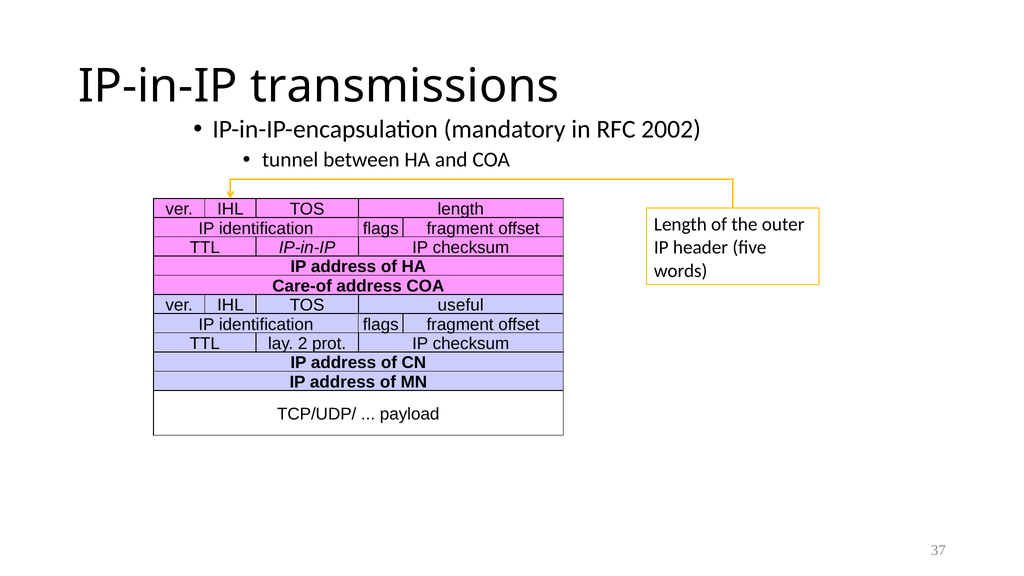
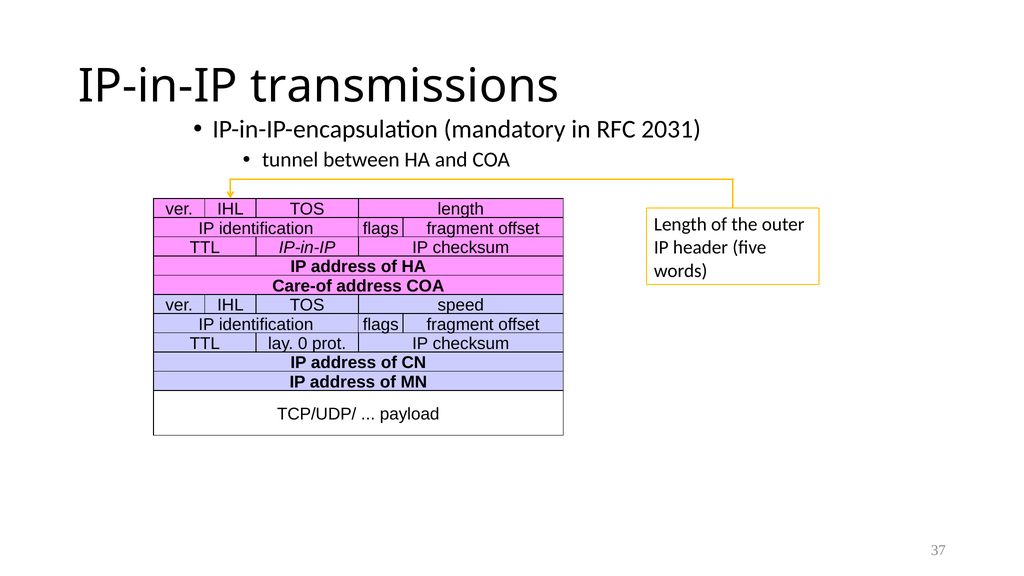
2002: 2002 -> 2031 (671, 129)
useful: useful -> speed (461, 305)
2: 2 -> 0 (303, 344)
